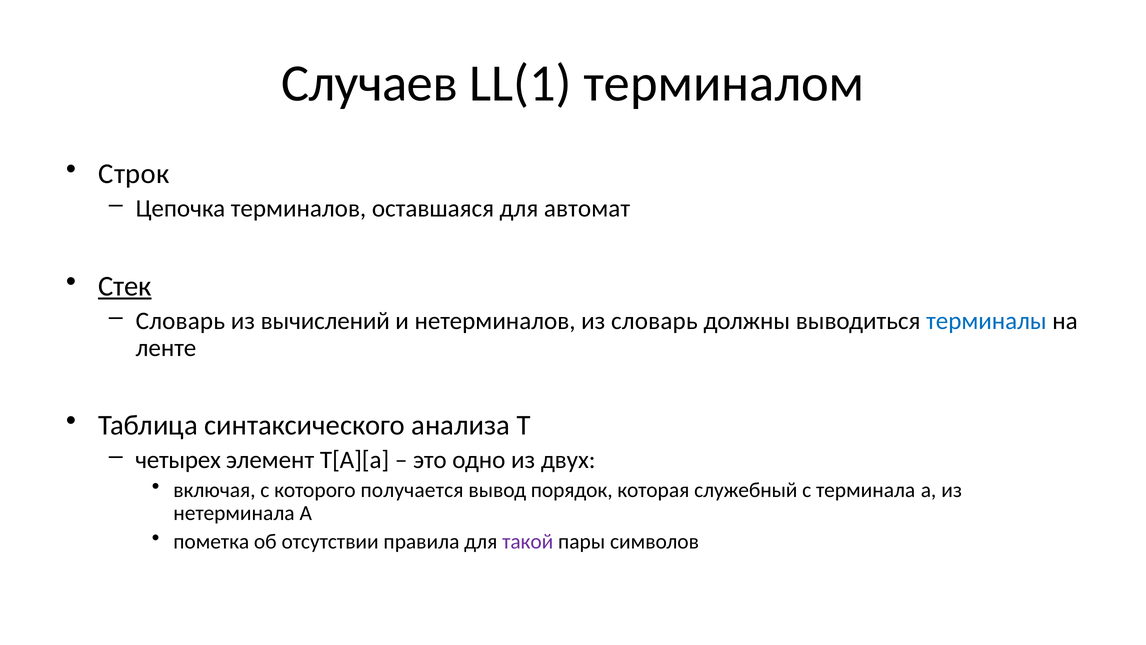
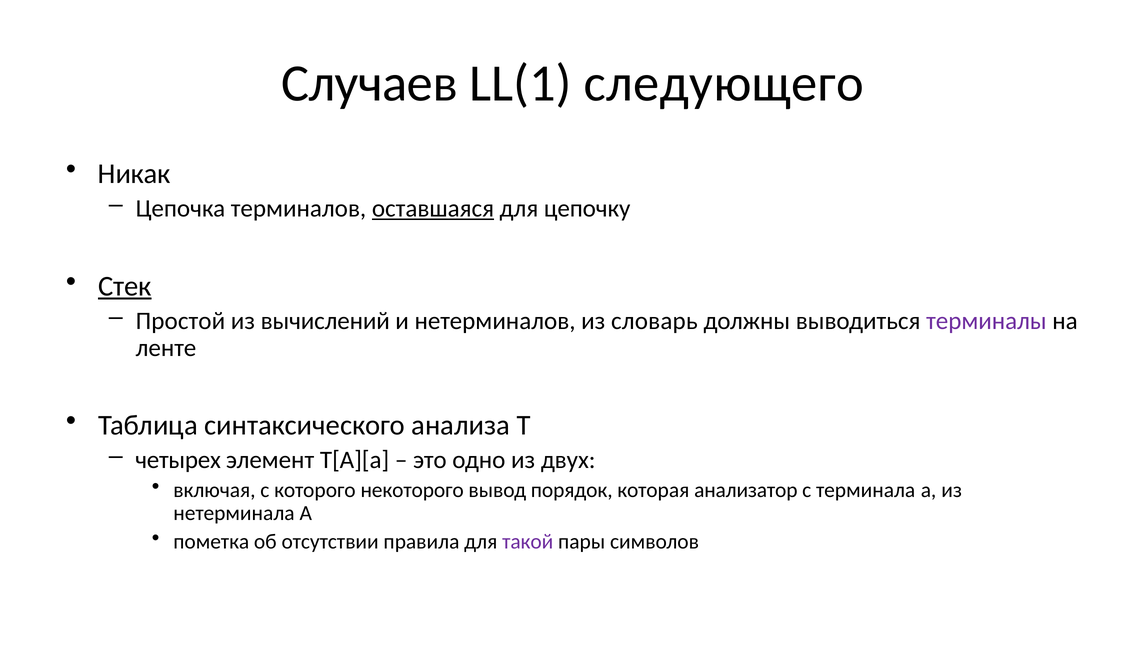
терминалом: терминалом -> следующего (724, 83)
Строк: Строк -> Никак (134, 174)
оставшаяся underline: none -> present (433, 208)
автомат: автомат -> цепочку (587, 208)
Словарь: Словарь -> Простой (180, 321)
терминалы colour: blue -> purple (986, 321)
получается: получается -> некоторого (412, 490)
служебный: служебный -> анализатор (746, 490)
